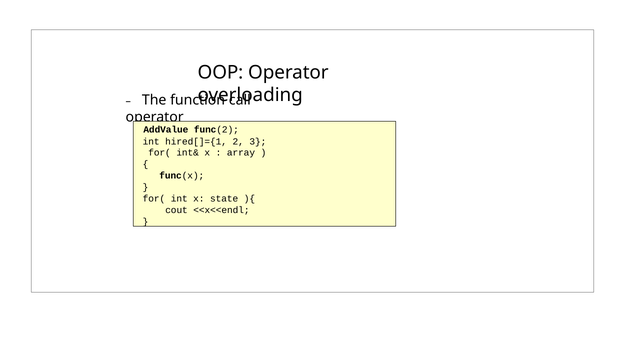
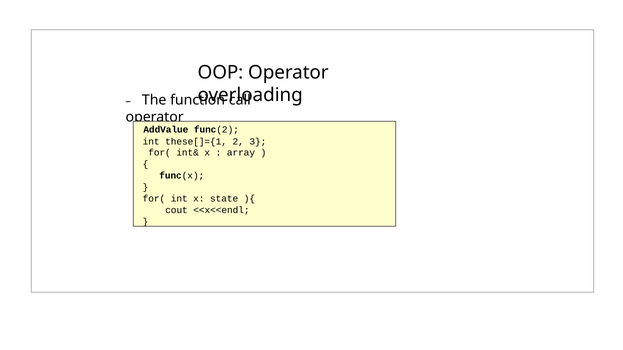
hired[]={1: hired[]={1 -> these[]={1 (196, 142)
